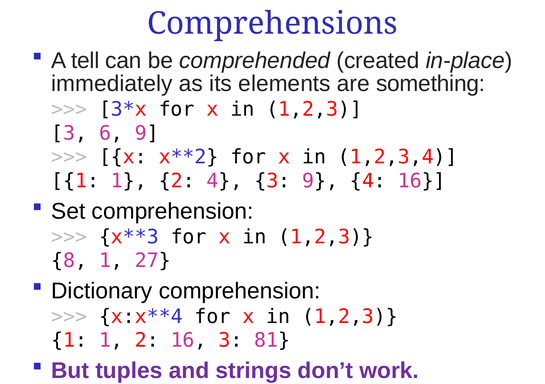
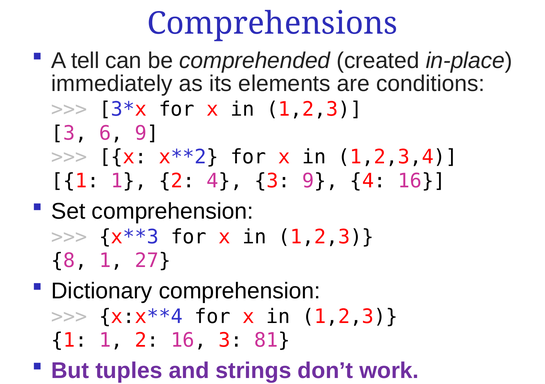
something: something -> conditions (431, 84)
